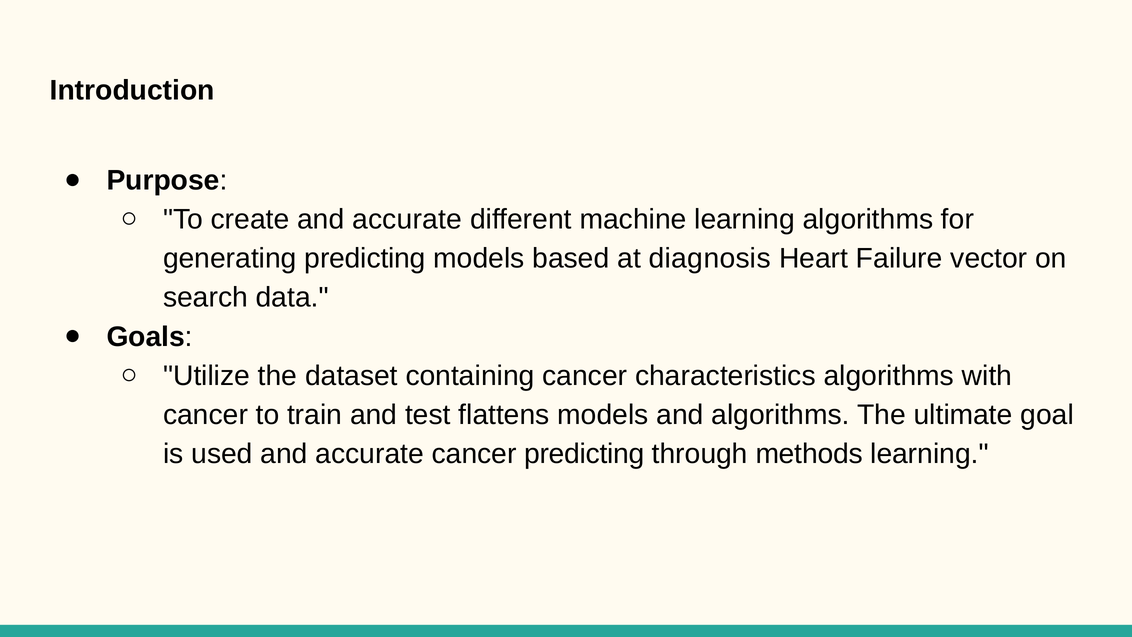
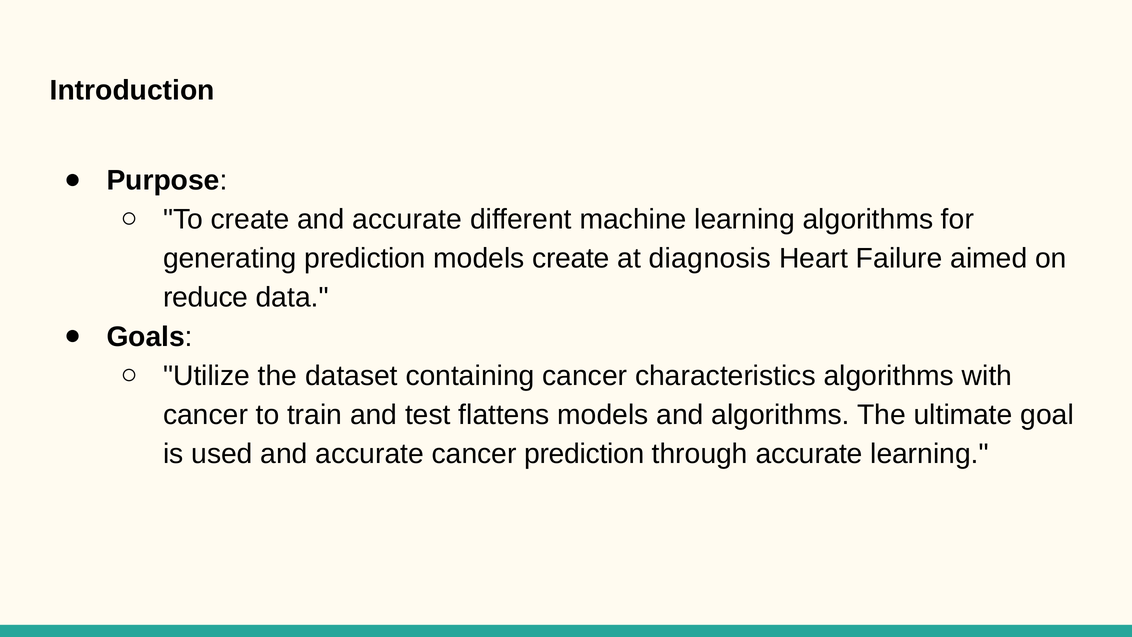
generating predicting: predicting -> prediction (365, 258)
models based: based -> create (571, 258)
vector: vector -> aimed (989, 258)
search: search -> reduce (206, 298)
cancer predicting: predicting -> prediction (584, 454)
through methods: methods -> accurate (809, 454)
